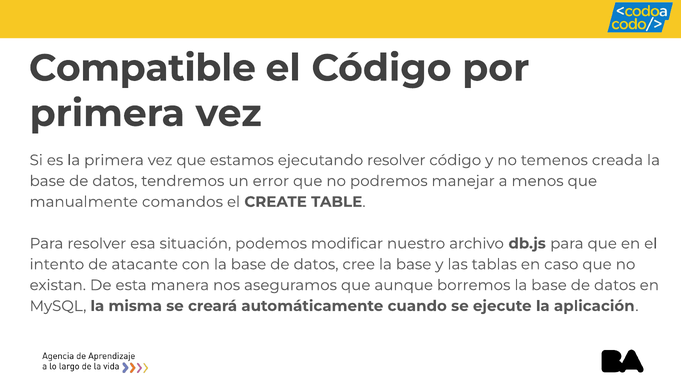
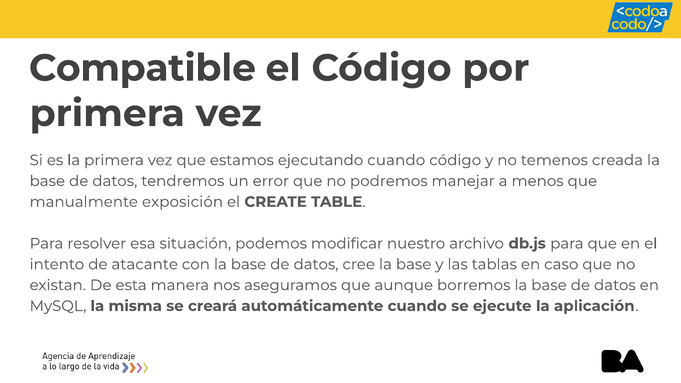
ejecutando resolver: resolver -> cuando (396, 160)
comandos: comandos -> exposición (183, 202)
